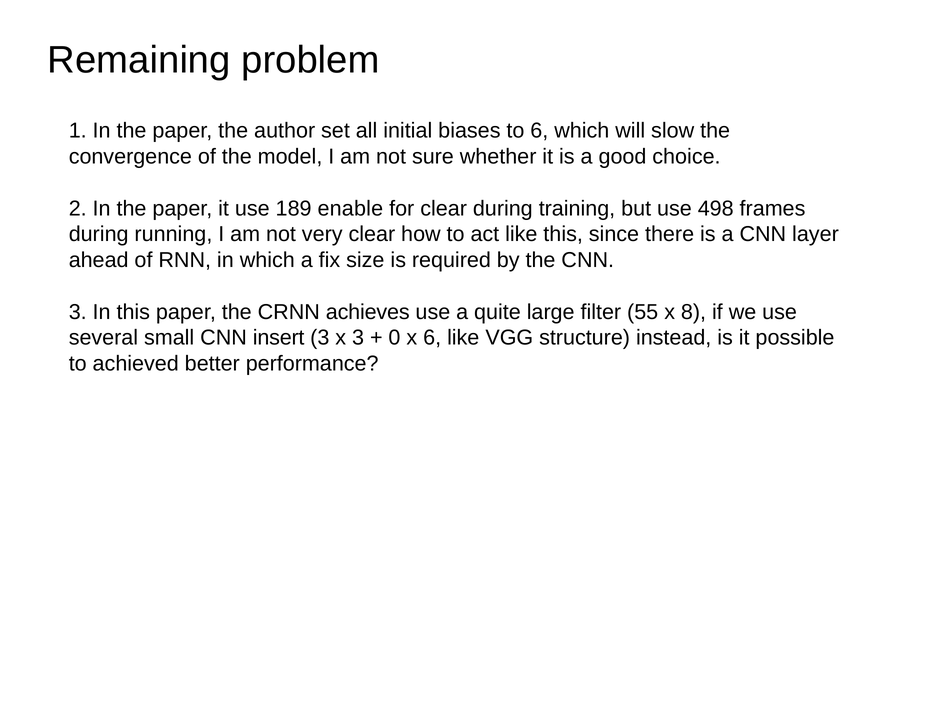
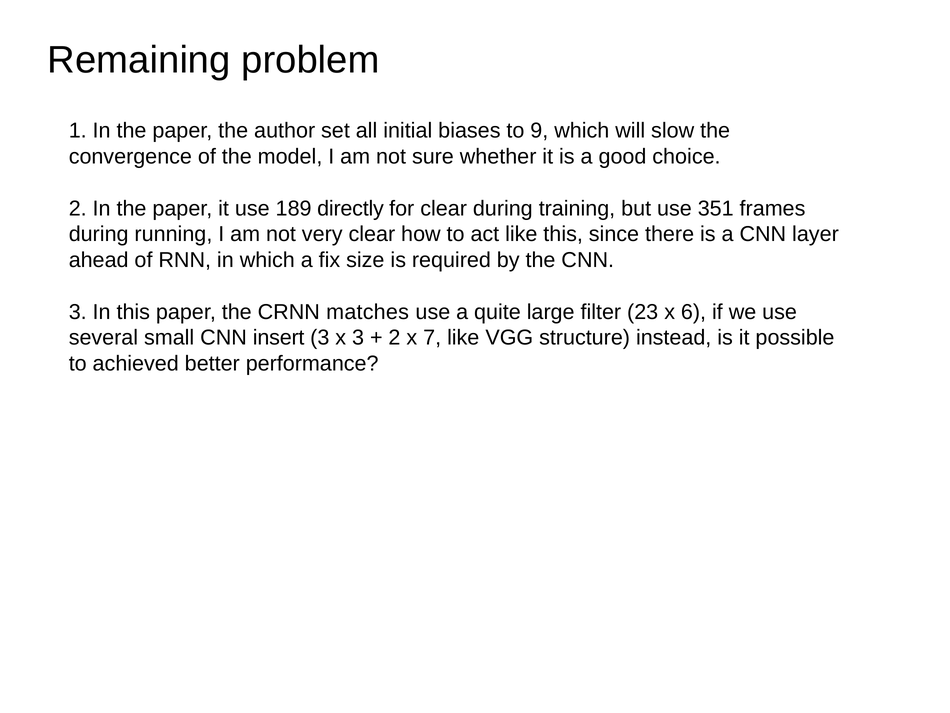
to 6: 6 -> 9 (539, 131)
enable: enable -> directly (351, 208)
498: 498 -> 351 (716, 208)
achieves: achieves -> matches (368, 312)
55: 55 -> 23 (643, 312)
8: 8 -> 6 (693, 312)
0: 0 -> 2 (394, 338)
x 6: 6 -> 7 (432, 338)
